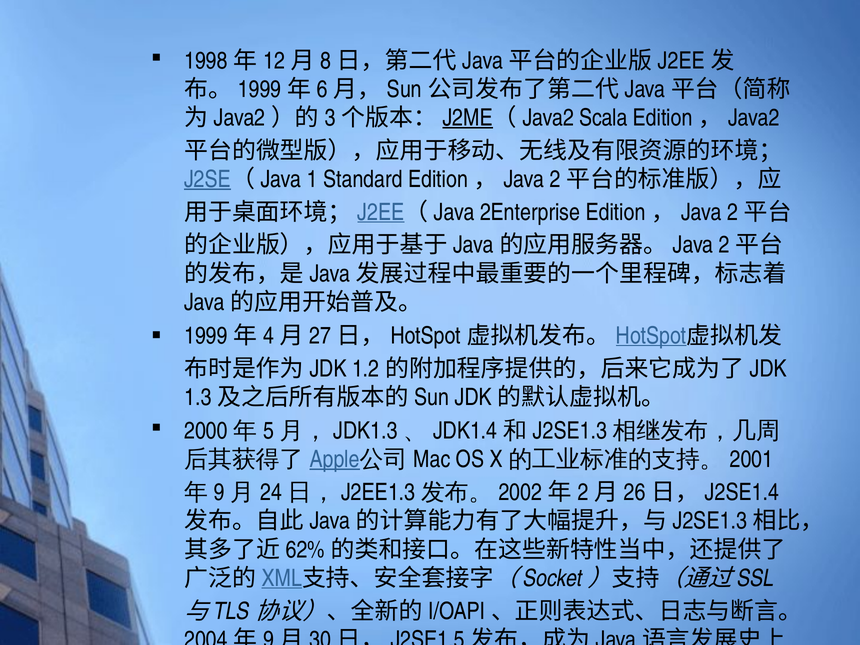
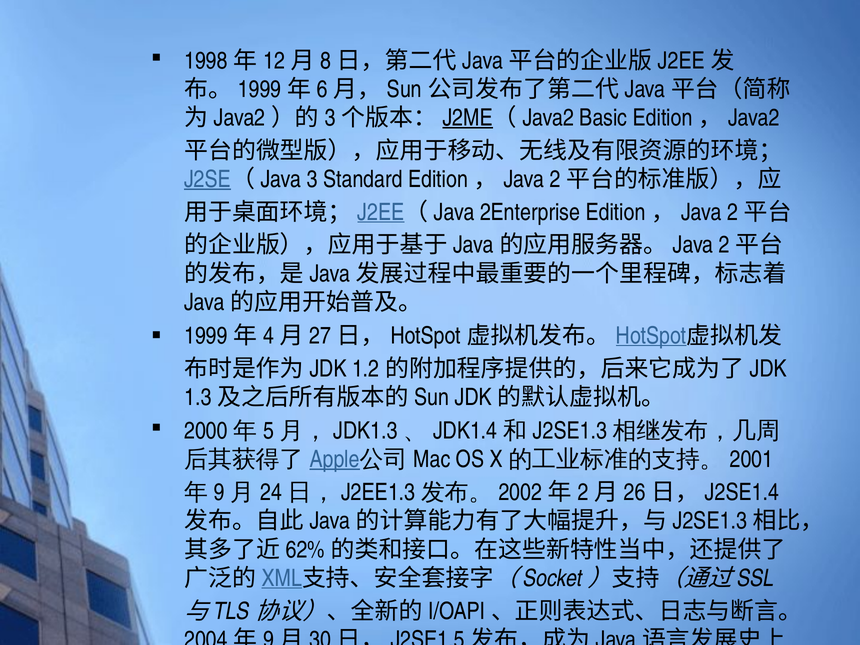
Scala: Scala -> Basic (603, 118)
1: 1 -> 3 (312, 179)
